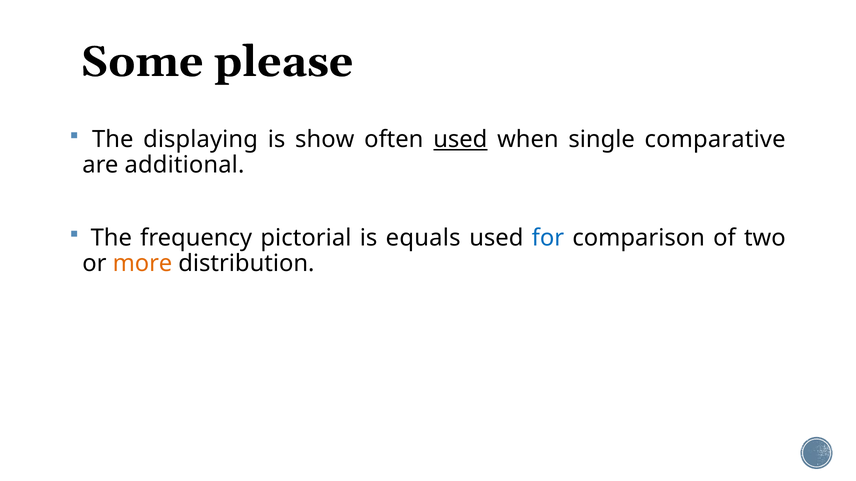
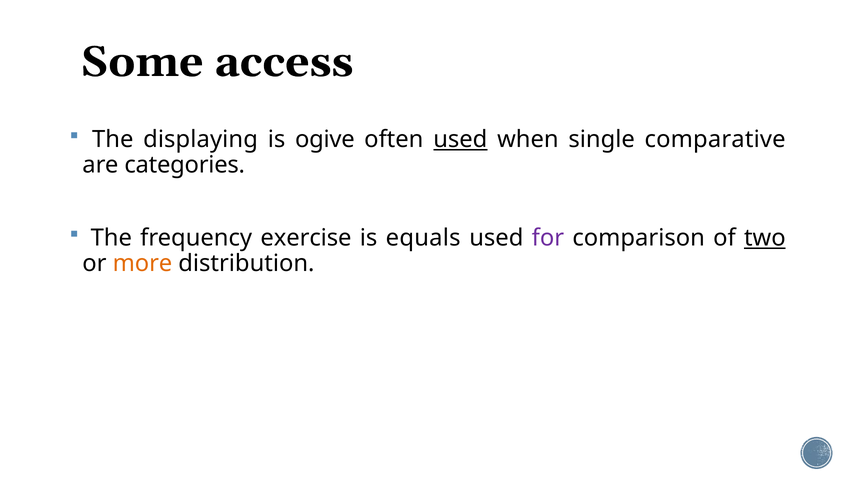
please: please -> access (284, 62)
show: show -> ogive (325, 140)
additional: additional -> categories (185, 165)
pictorial: pictorial -> exercise (306, 238)
for colour: blue -> purple (548, 238)
two underline: none -> present (765, 238)
